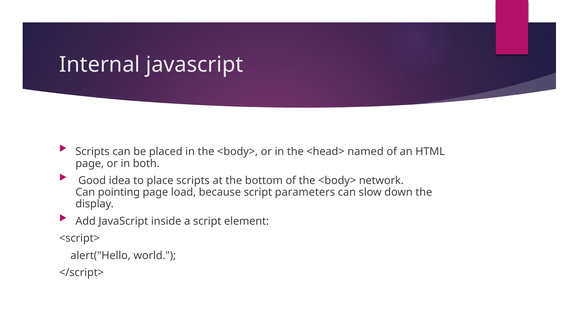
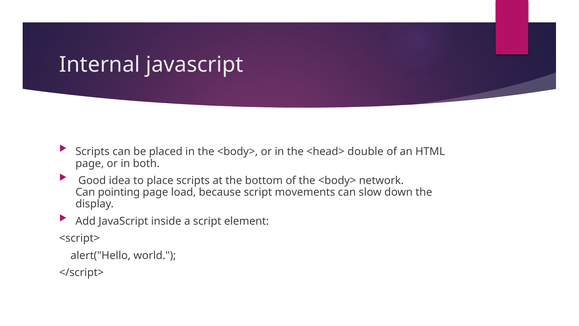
named: named -> double (366, 152)
parameters: parameters -> movements (305, 192)
